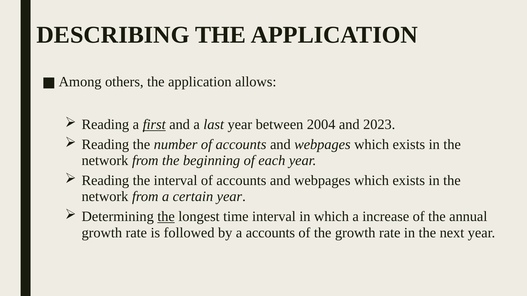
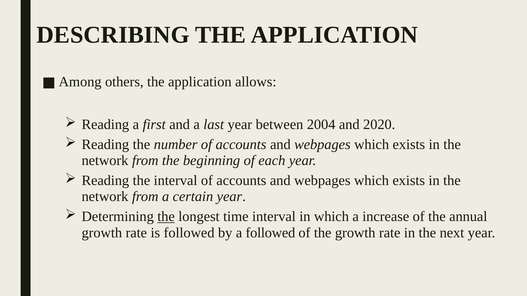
first underline: present -> none (154, 125)
2023: 2023 -> 2020 (379, 125)
a accounts: accounts -> followed (270, 233)
